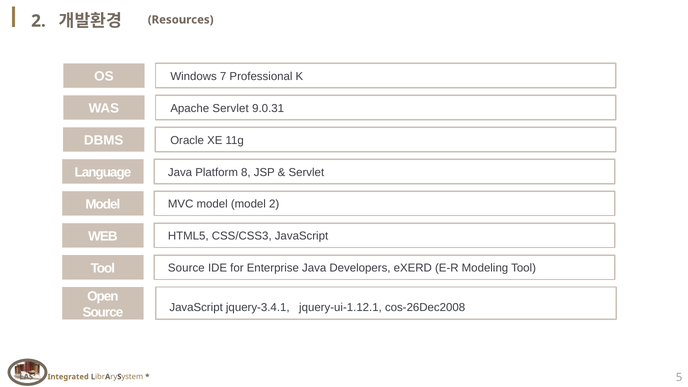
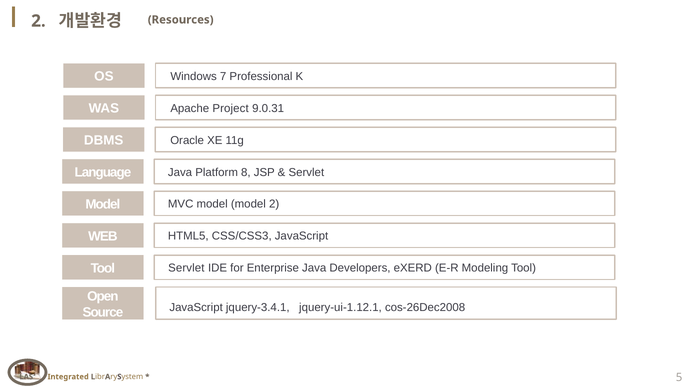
Apache Servlet: Servlet -> Project (231, 108)
Tool Source: Source -> Servlet (186, 268)
